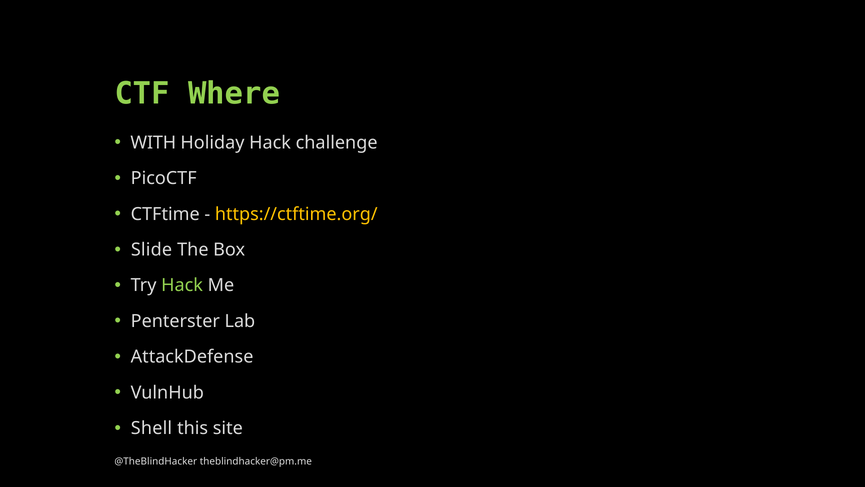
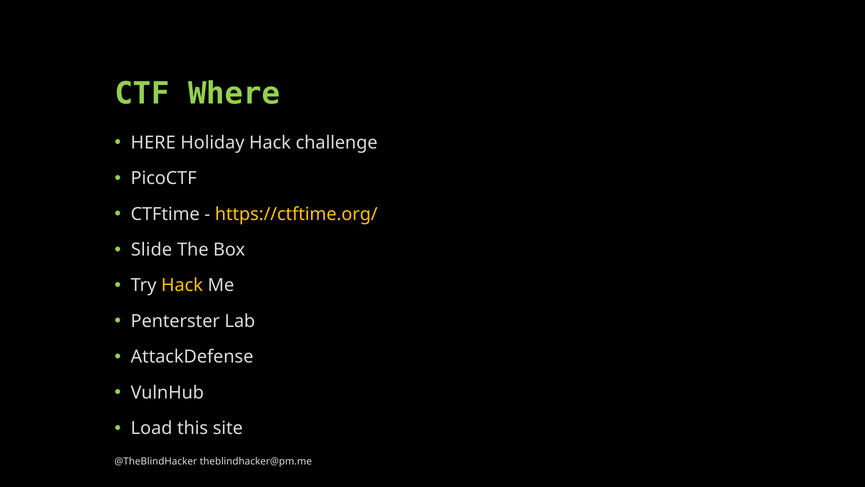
WITH: WITH -> HERE (153, 143)
Hack colour: light green -> yellow (182, 285)
Shell: Shell -> Load (152, 428)
